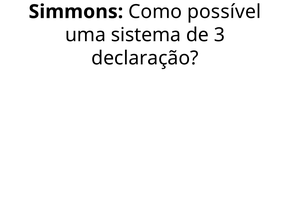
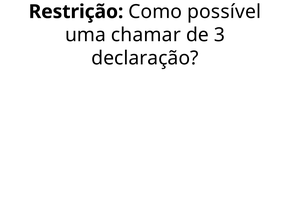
Simmons: Simmons -> Restrição (76, 12)
sistema: sistema -> chamar (146, 35)
